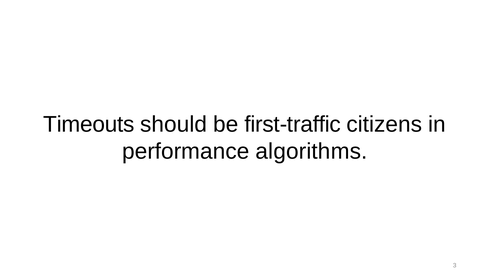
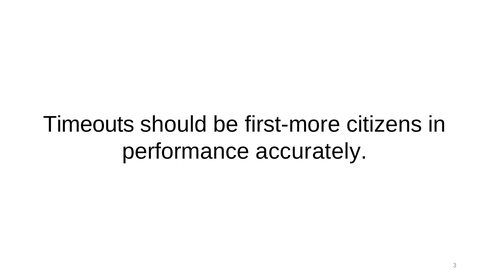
first-traffic: first-traffic -> first-more (293, 124)
algorithms: algorithms -> accurately (311, 151)
